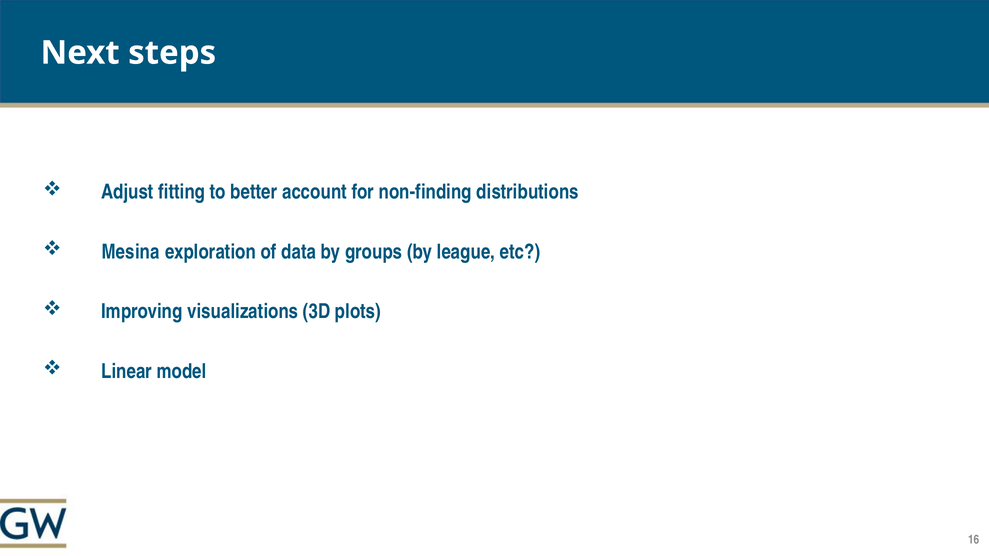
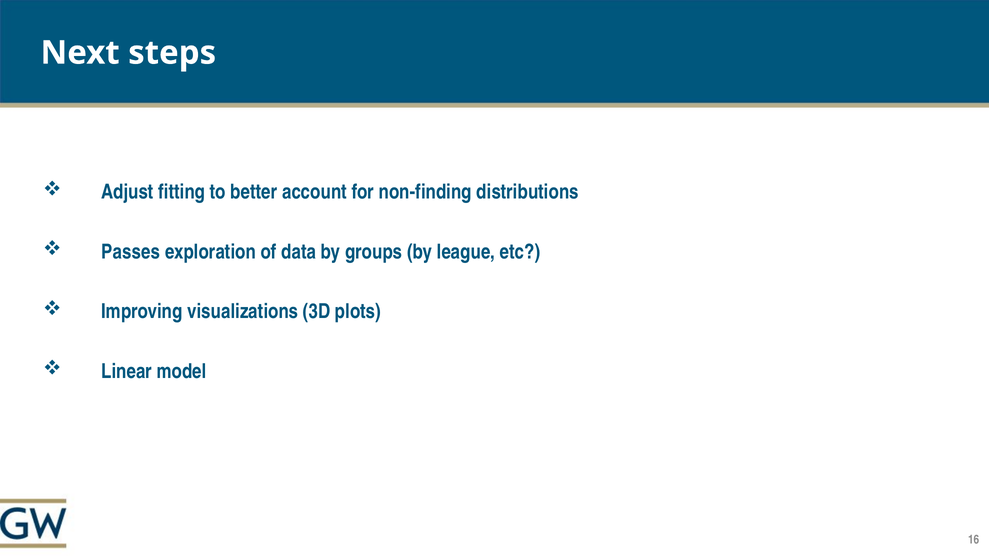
Mesina: Mesina -> Passes (131, 252)
